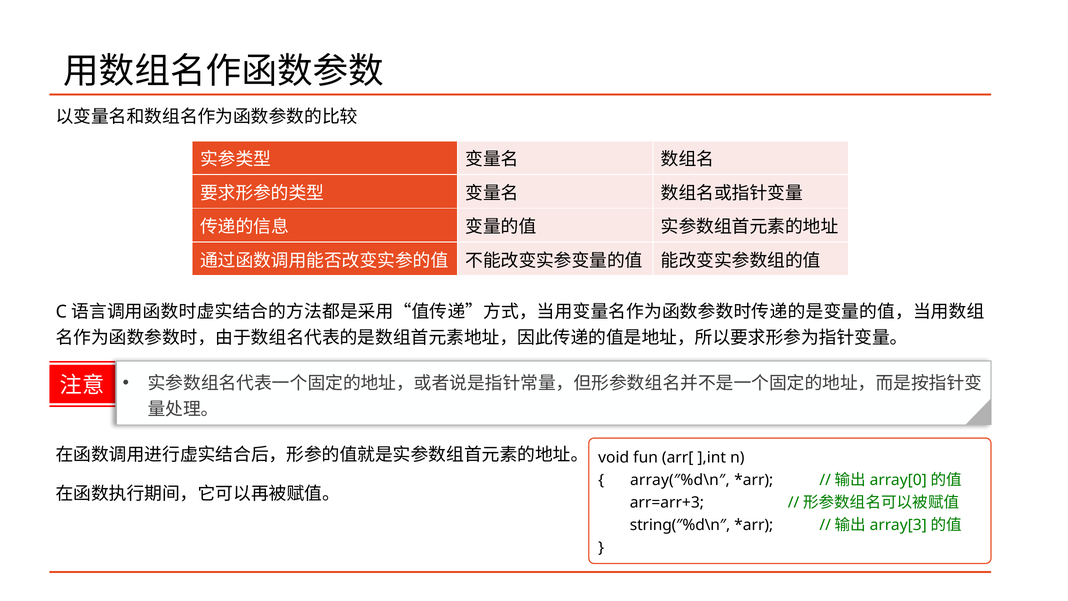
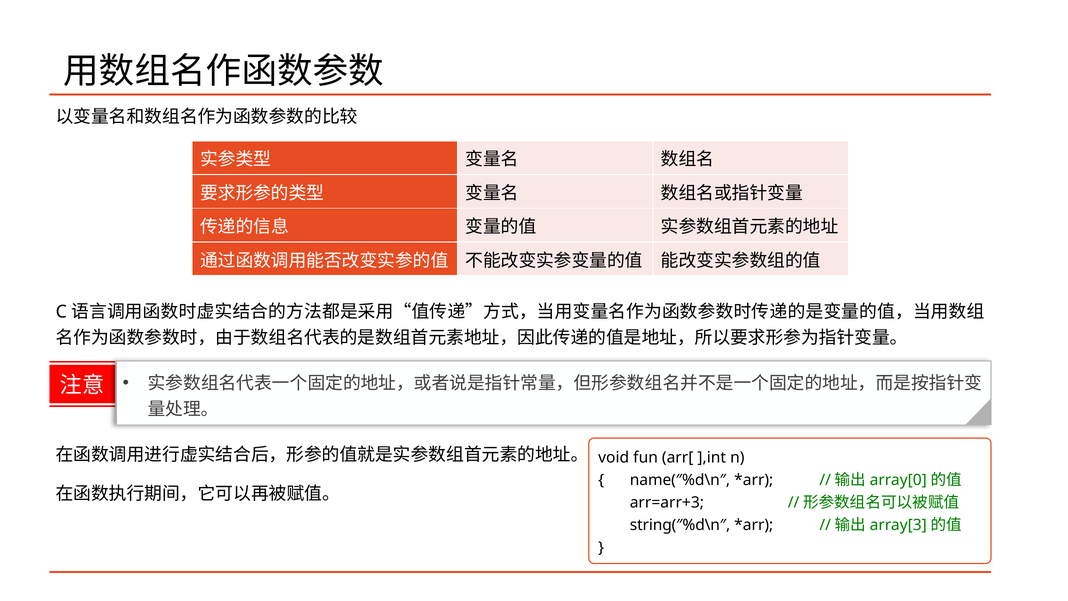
array(″%d\n″: array(″%d\n″ -> name(″%d\n″ (680, 480)
